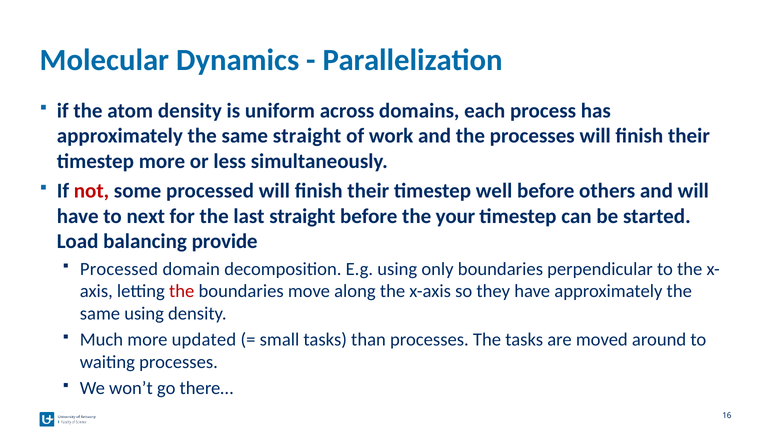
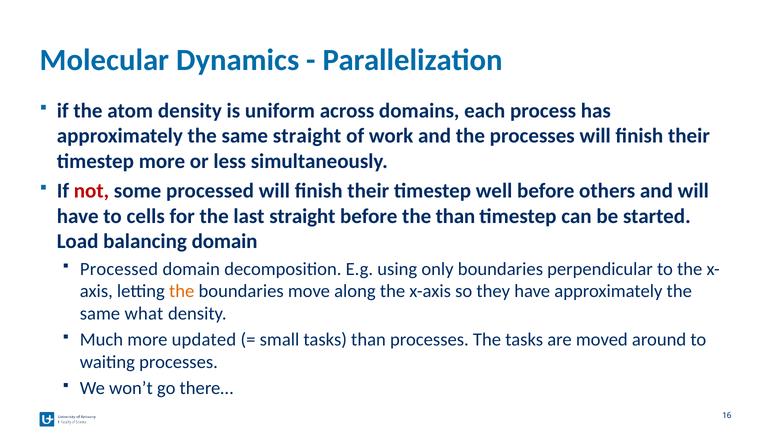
next: next -> cells (146, 216)
the your: your -> than (455, 216)
balancing provide: provide -> domain (225, 241)
the colour: red -> orange (182, 291)
same using: using -> what (144, 314)
